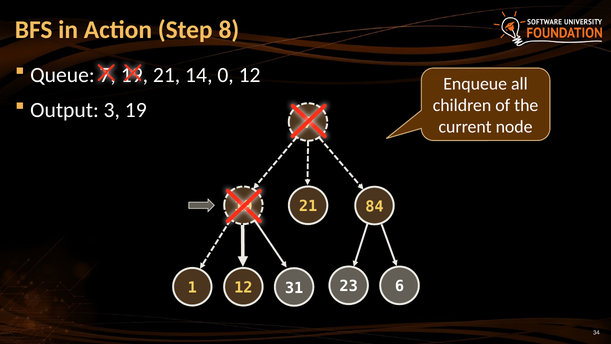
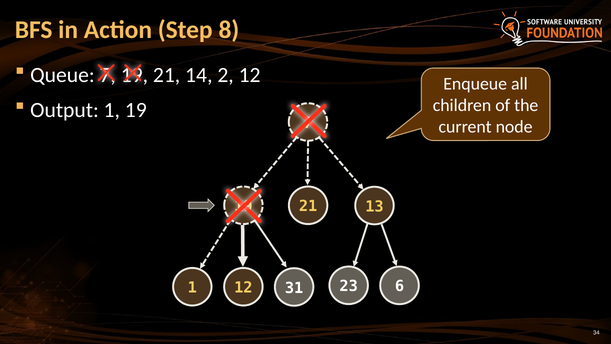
0: 0 -> 2 (226, 75)
Output 3: 3 -> 1 (112, 110)
84: 84 -> 13 (374, 206)
